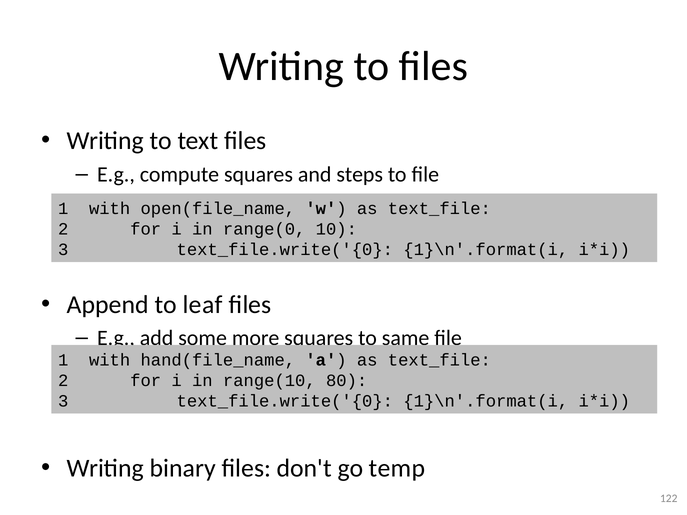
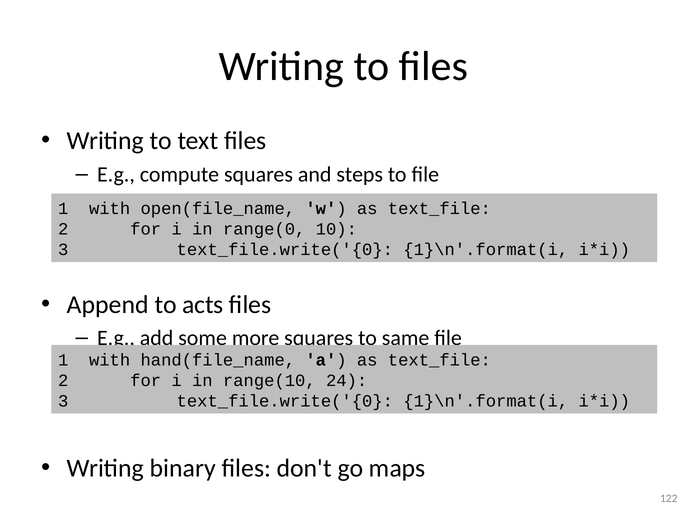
leaf: leaf -> acts (203, 305)
80: 80 -> 24 (347, 381)
temp: temp -> maps (397, 468)
